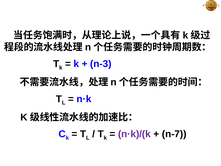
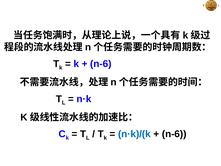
n-3: n-3 -> n-6 (101, 64)
n·k)/(k colour: purple -> blue (134, 134)
n-7: n-7 -> n-6 (174, 134)
